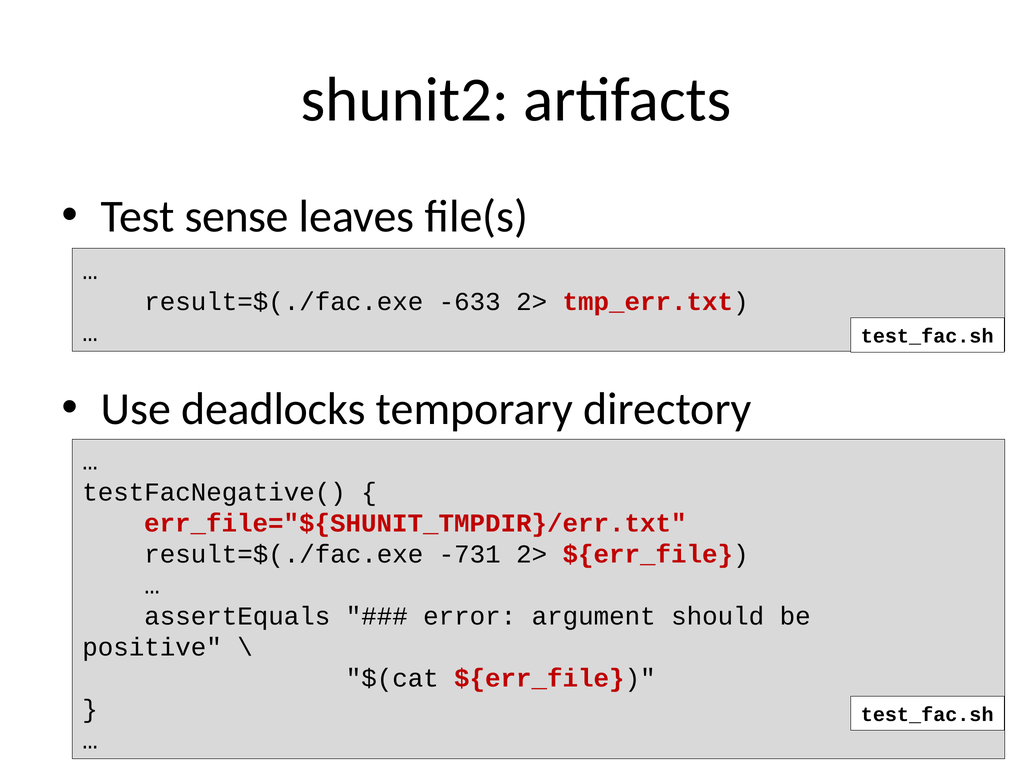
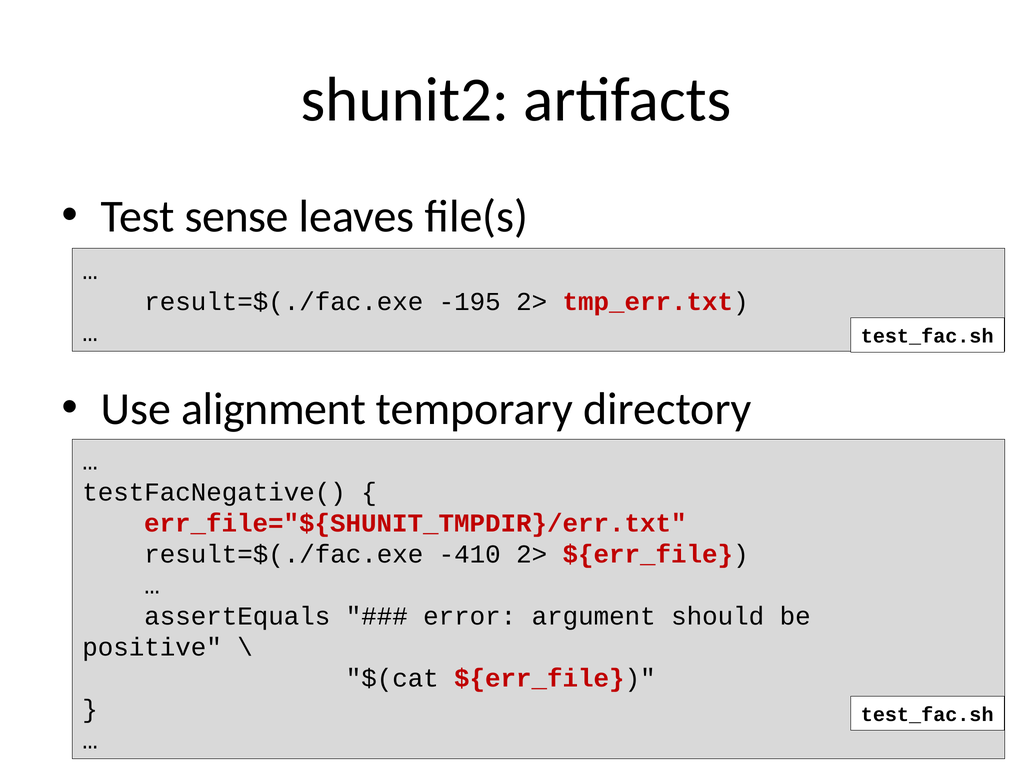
-633: -633 -> -195 (470, 302)
deadlocks: deadlocks -> alignment (274, 410)
-731: -731 -> -410 (470, 555)
